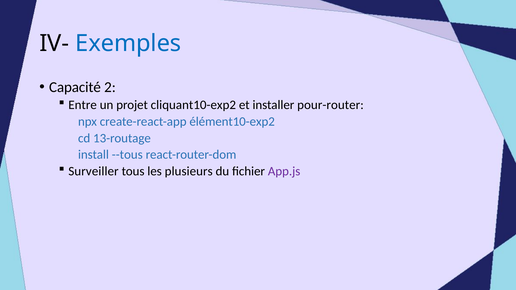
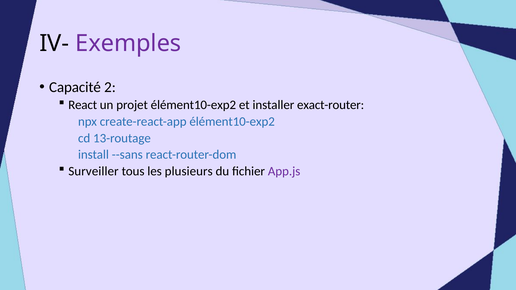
Exemples colour: blue -> purple (128, 43)
Entre: Entre -> React (83, 105)
projet cliquant10-exp2: cliquant10-exp2 -> élément10-exp2 (193, 105)
pour-router: pour-router -> exact-router (331, 105)
--tous: --tous -> --sans (127, 155)
